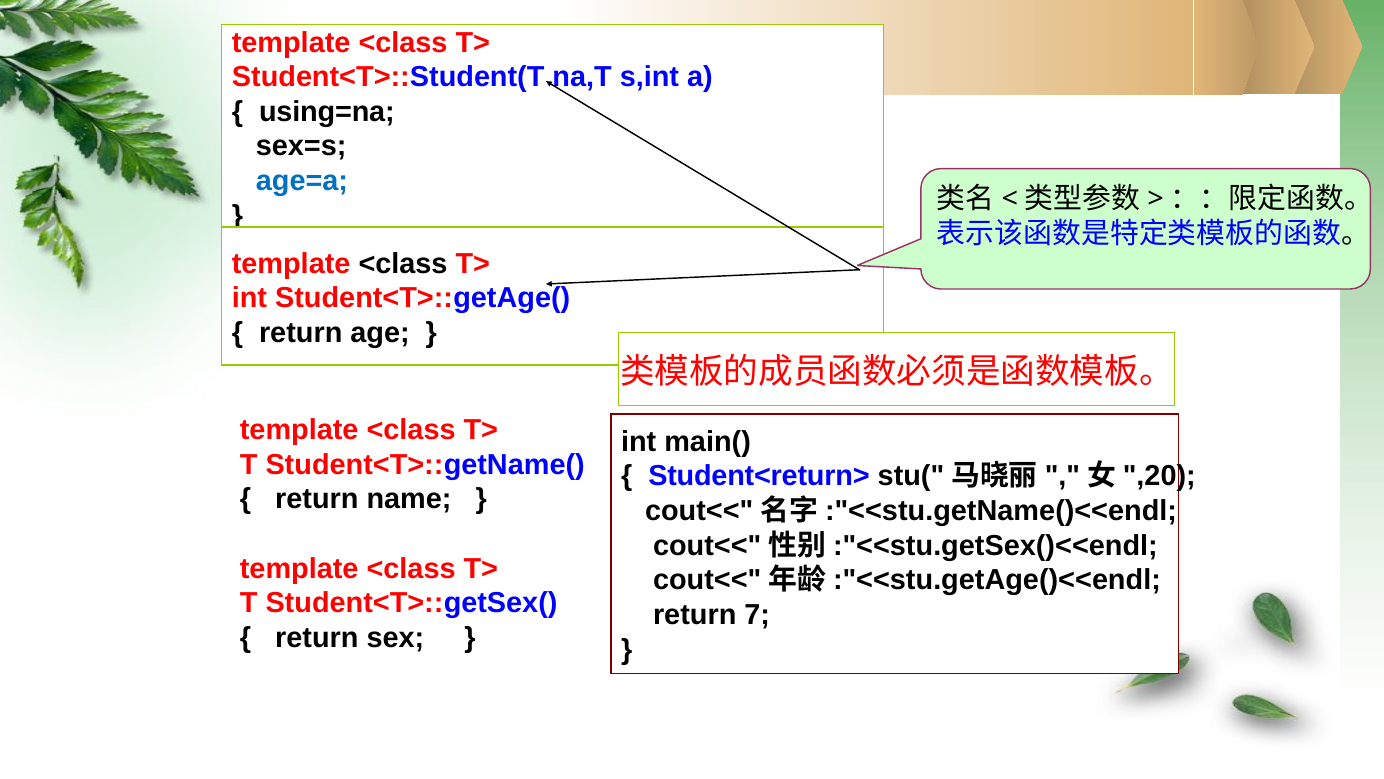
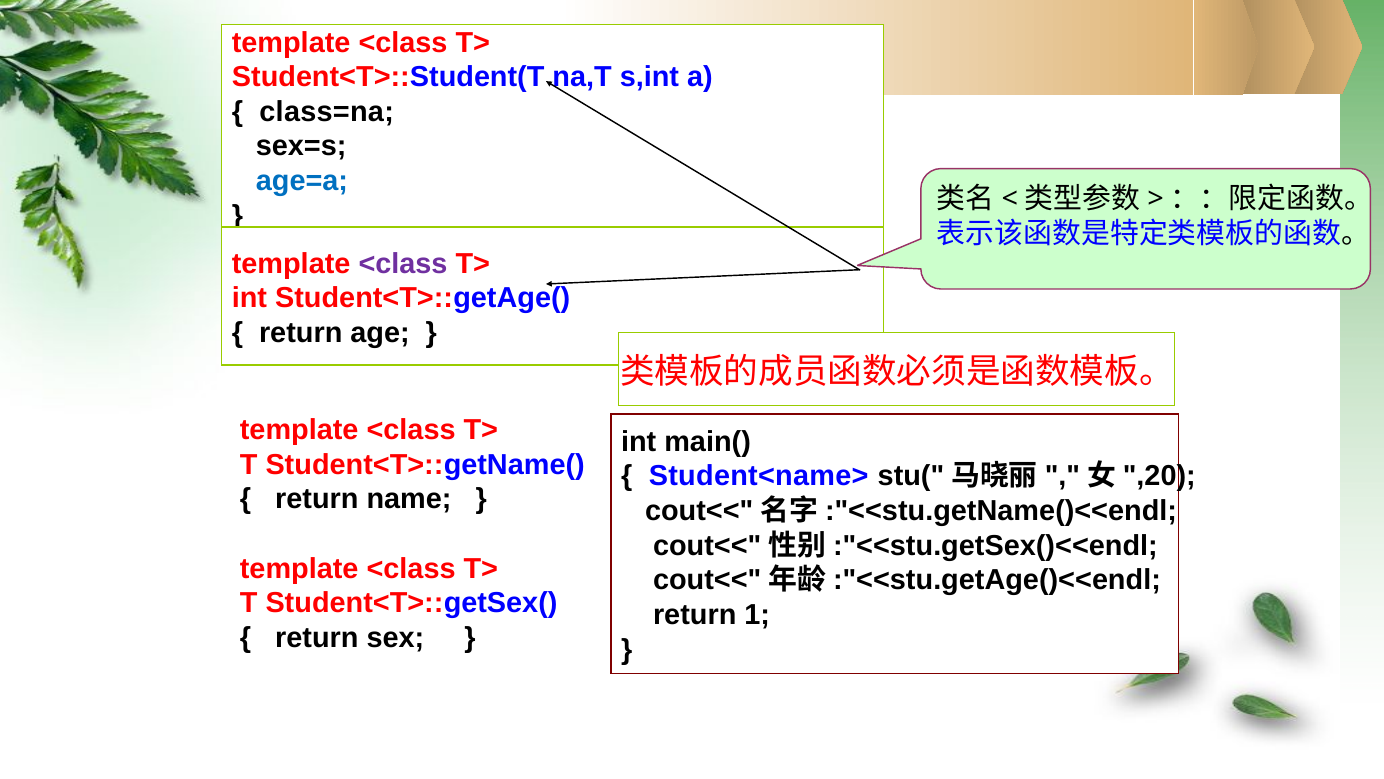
using=na: using=na -> class=na (327, 112)
<class colour: black -> purple (403, 263)
Student<return>: Student<return> -> Student<name> (759, 476)
7: 7 -> 1 (757, 614)
